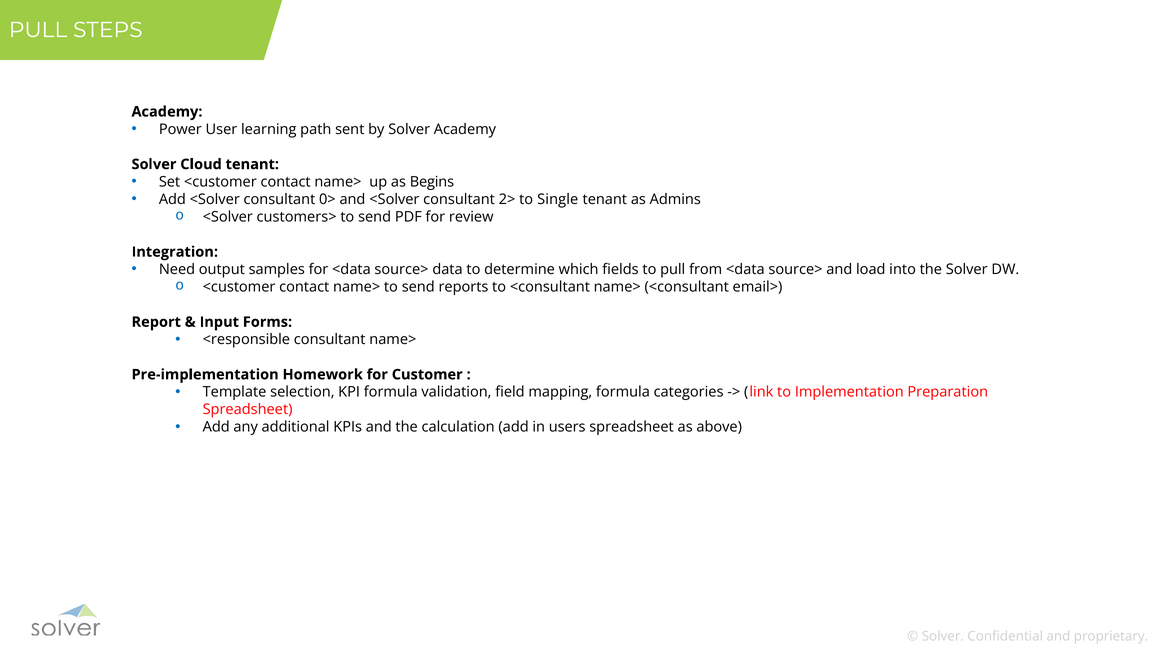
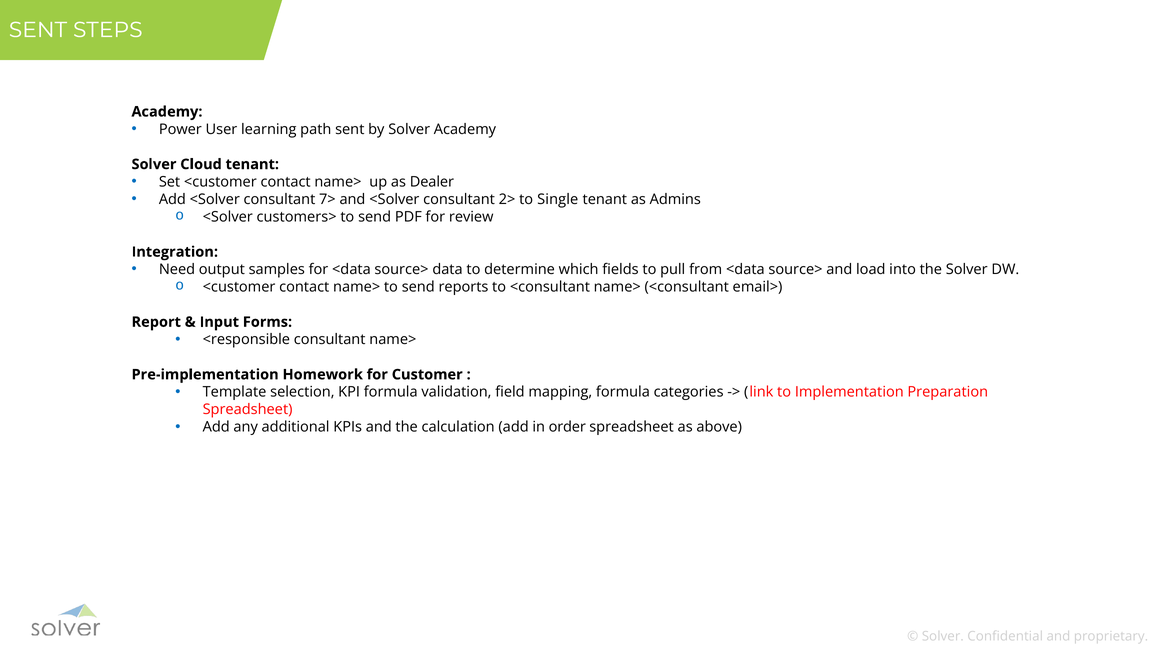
PULL: PULL -> SENT (38, 30)
Begins: Begins -> Dealer (432, 182)
0>: 0> -> 7> (327, 199)
users: users -> order (567, 427)
